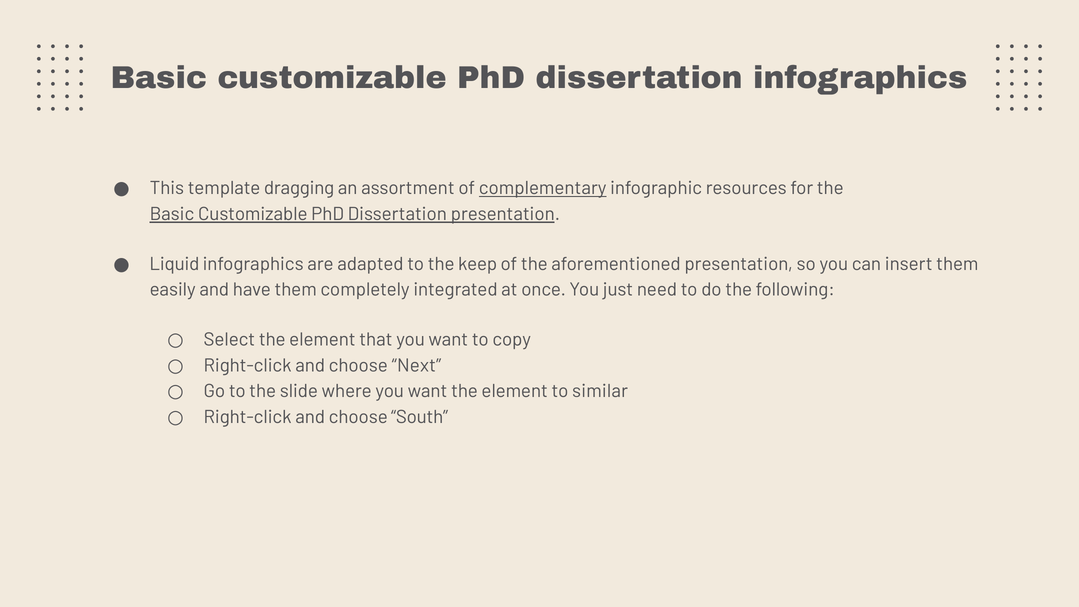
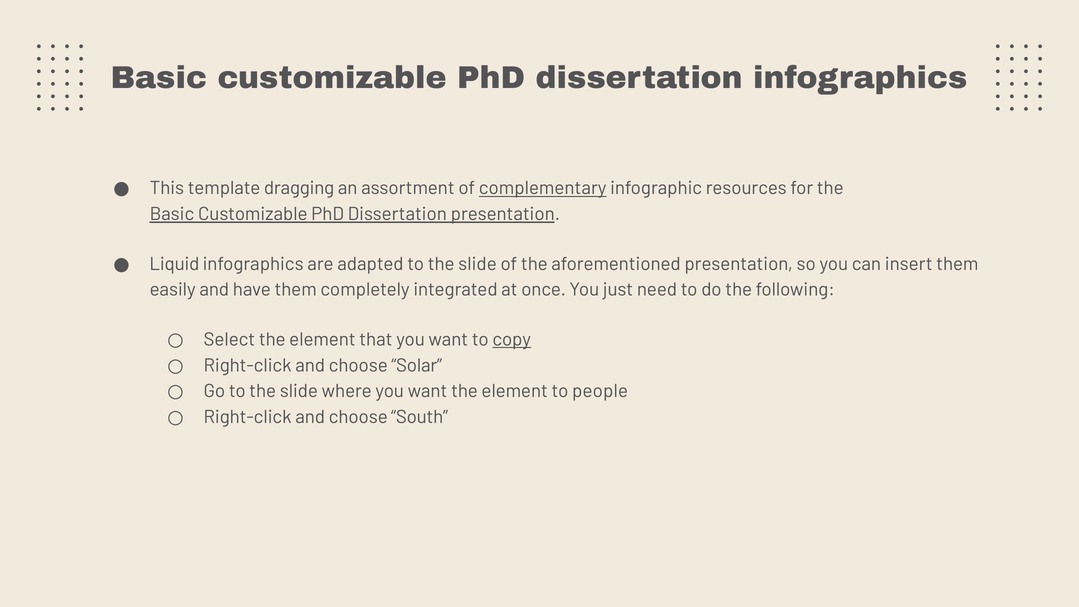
adapted to the keep: keep -> slide (477, 264)
copy underline: none -> present (512, 340)
Next: Next -> Solar (417, 365)
similar: similar -> people (600, 391)
